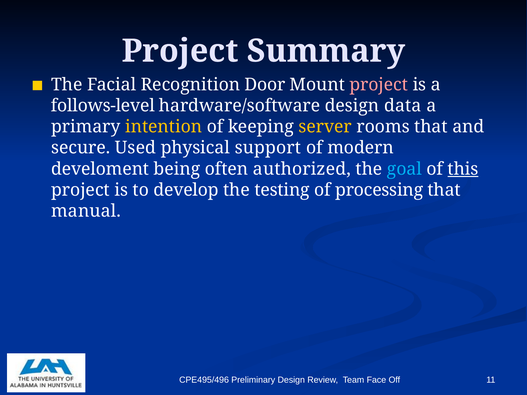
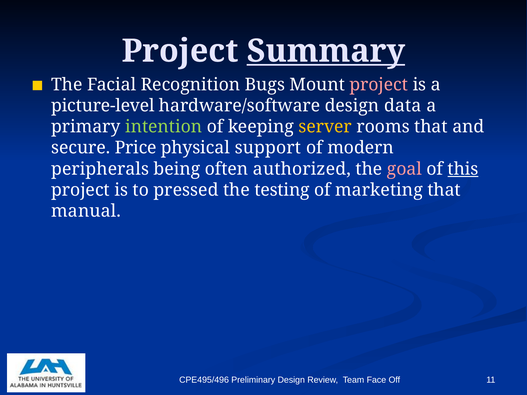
Summary underline: none -> present (326, 51)
Door: Door -> Bugs (265, 85)
follows-level: follows-level -> picture-level (103, 106)
intention colour: yellow -> light green (164, 127)
Used: Used -> Price (136, 148)
develoment: develoment -> peripherals (100, 169)
goal colour: light blue -> pink (404, 169)
develop: develop -> pressed (186, 190)
processing: processing -> marketing (379, 190)
